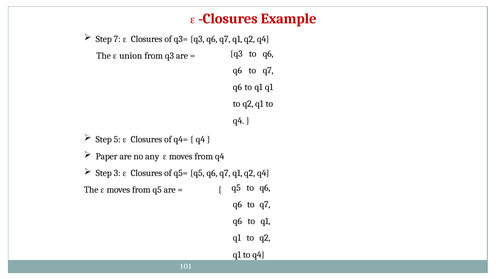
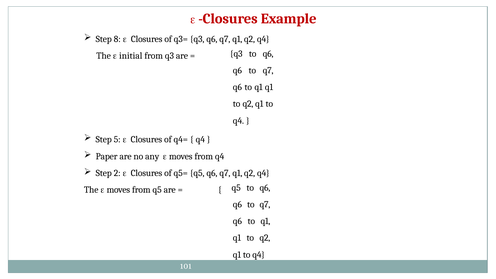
7: 7 -> 8 (117, 39)
union: union -> initial (131, 56)
3: 3 -> 2 (117, 173)
